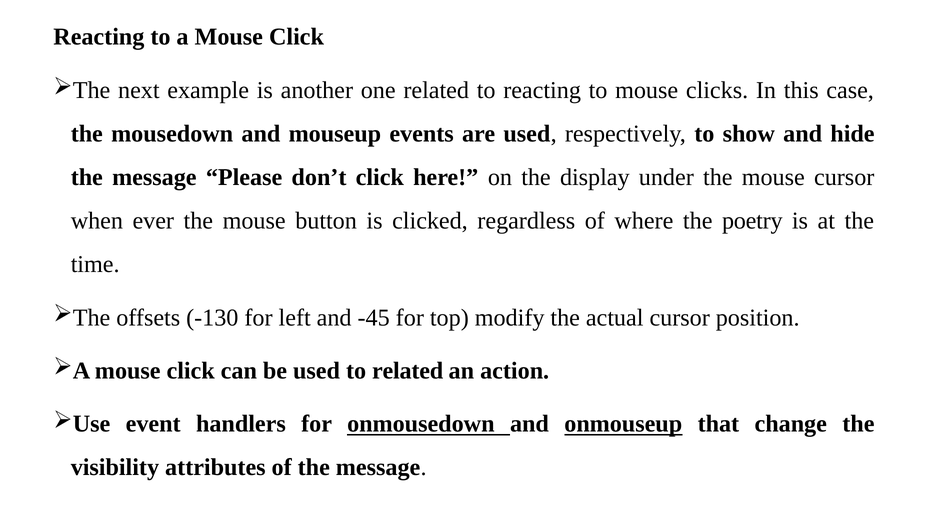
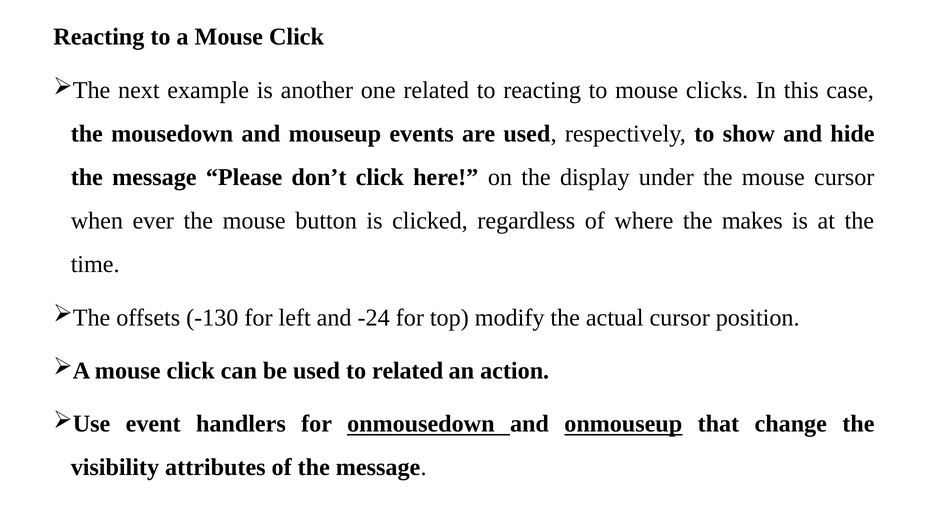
poetry: poetry -> makes (752, 221)
-45: -45 -> -24 (374, 318)
